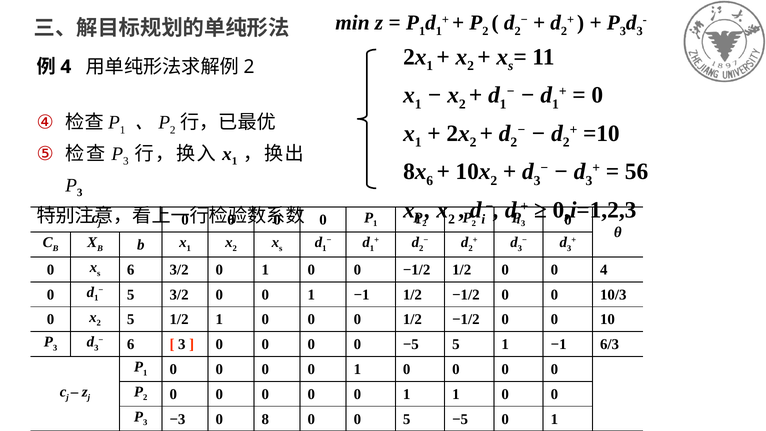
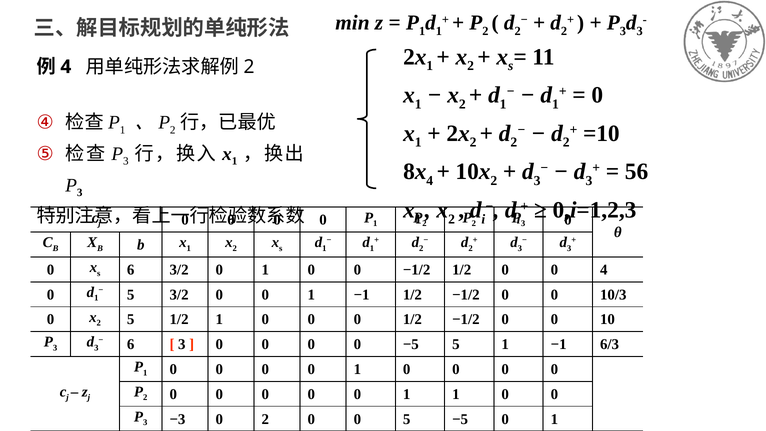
6: 6 -> 4 (430, 181)
0 8: 8 -> 2 (265, 419)
